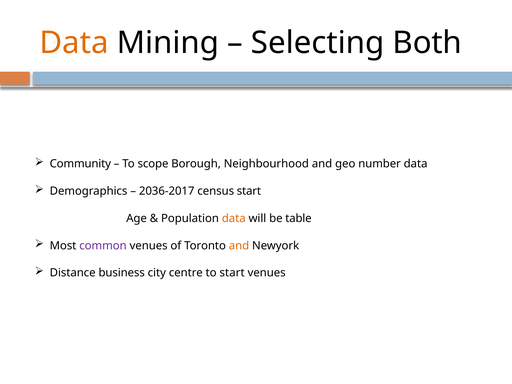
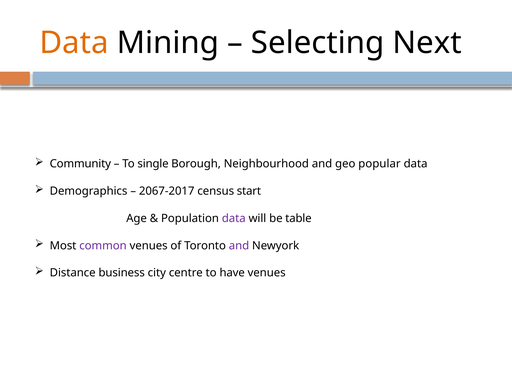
Both: Both -> Next (427, 43)
scope: scope -> single (153, 164)
number: number -> popular (379, 164)
2036-2017: 2036-2017 -> 2067-2017 (167, 191)
data colour: orange -> purple (234, 218)
and colour: orange -> purple (239, 246)
to start: start -> have (232, 273)
